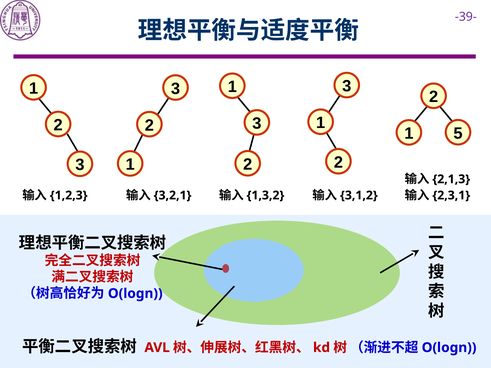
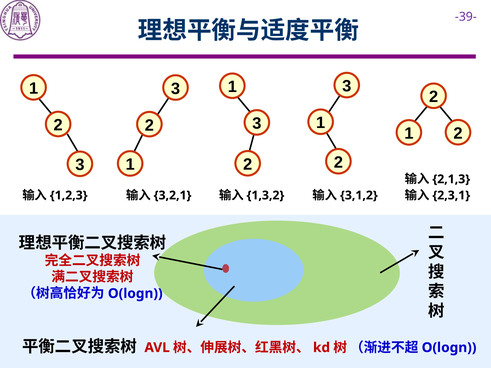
5: 5 -> 2 (458, 133)
